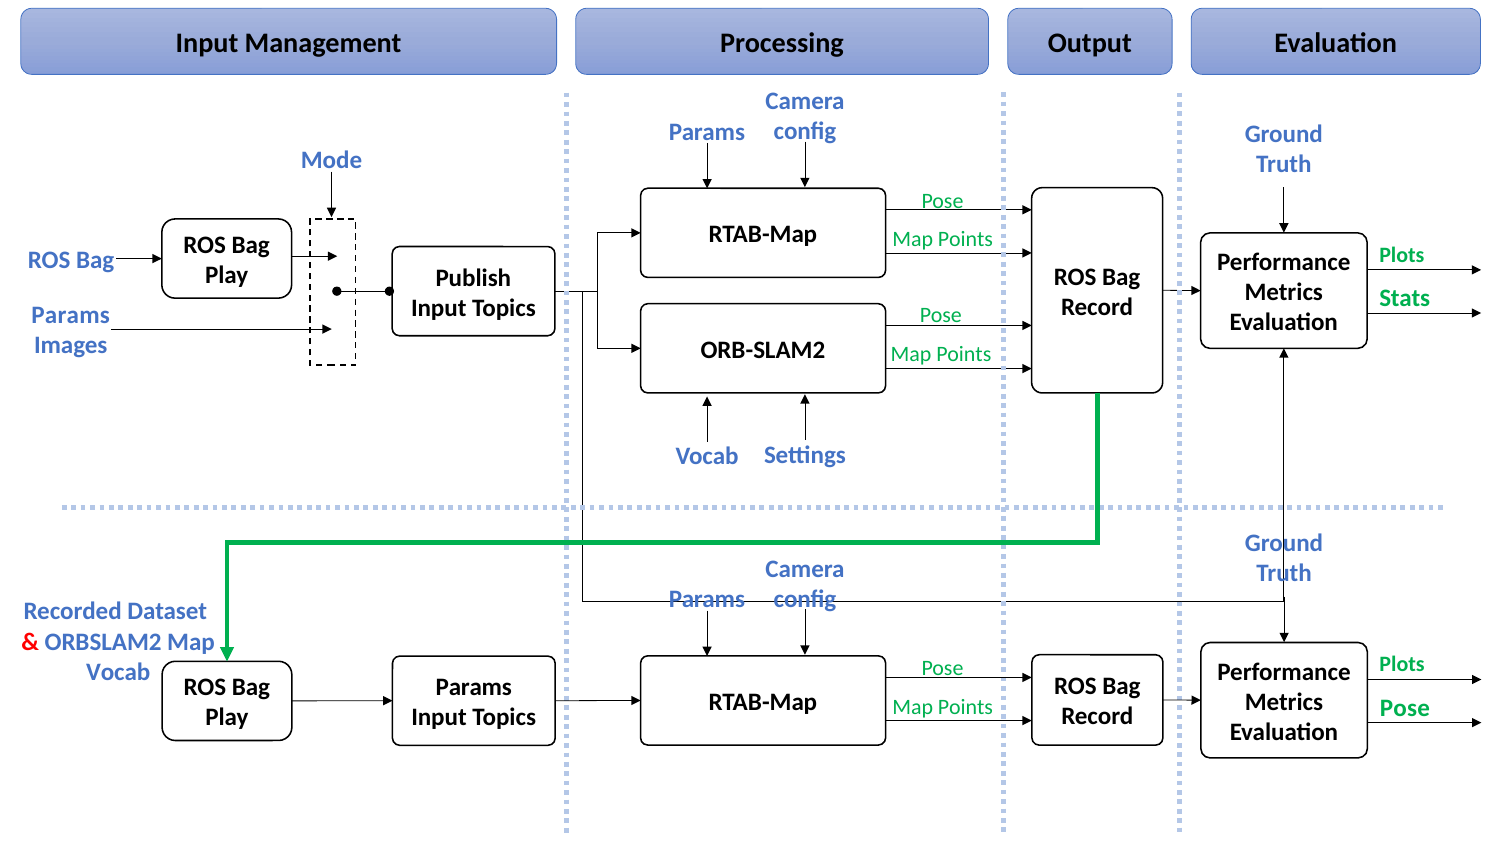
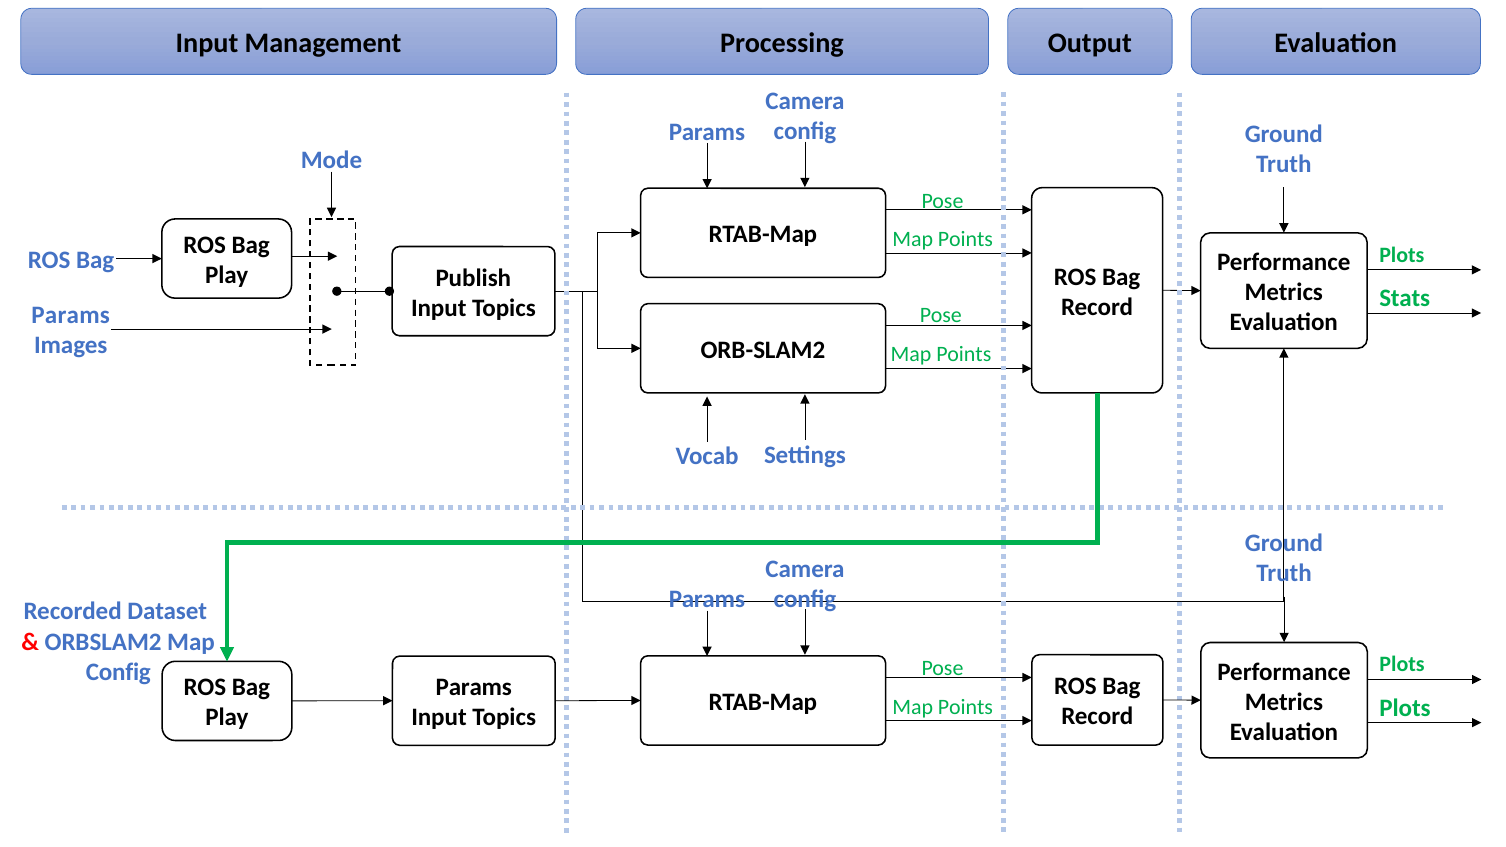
Vocab: Vocab -> Config (118, 672)
Pose: Pose -> Plots (1405, 708)
